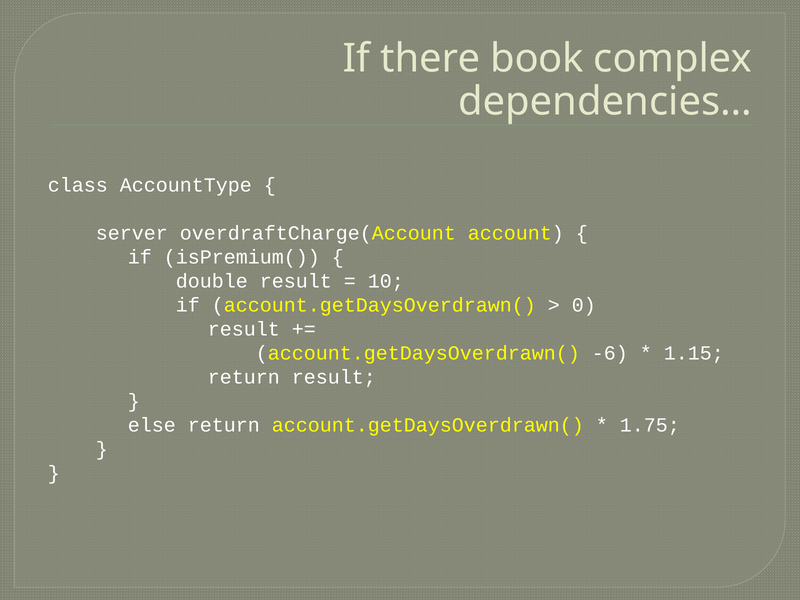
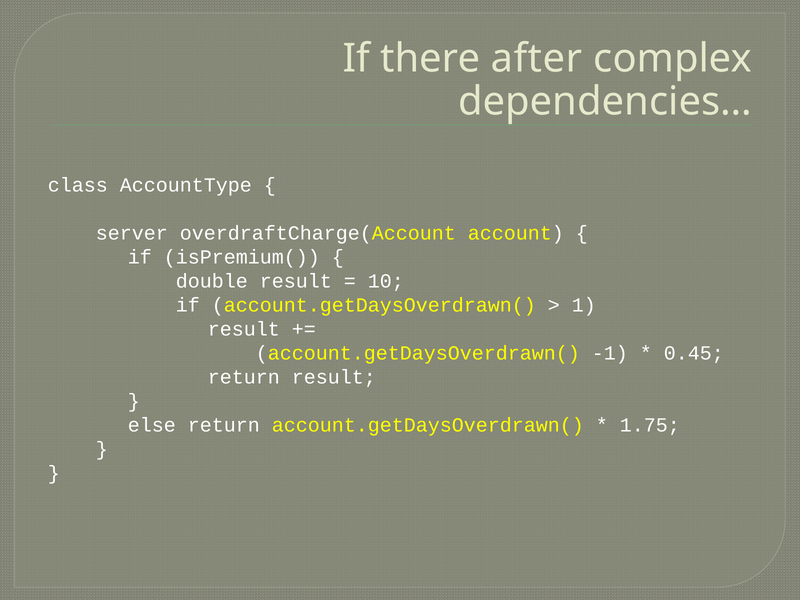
book: book -> after (537, 59)
0: 0 -> 1 (584, 305)
-6: -6 -> -1 (610, 353)
1.15: 1.15 -> 0.45 (694, 353)
